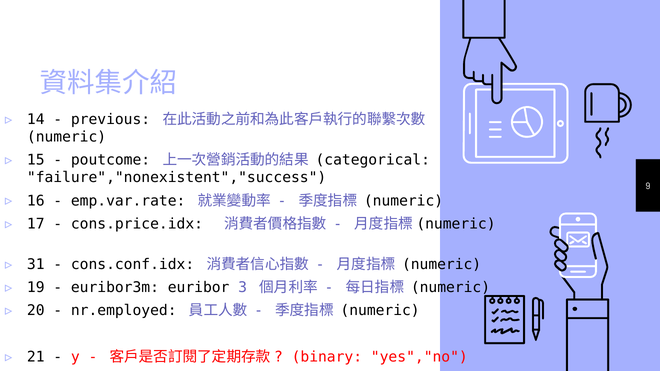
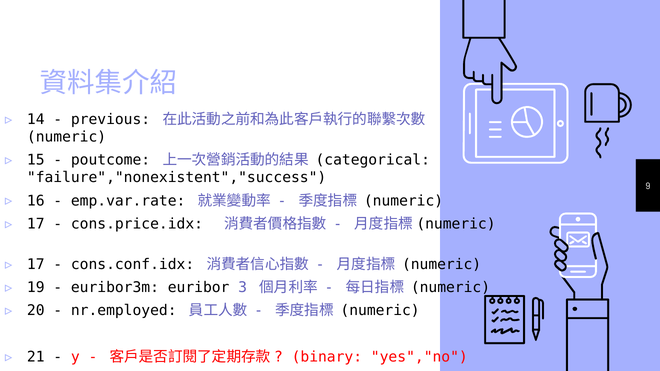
31: 31 -> 17 (36, 265)
